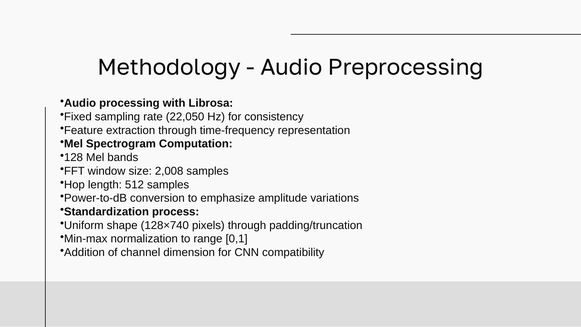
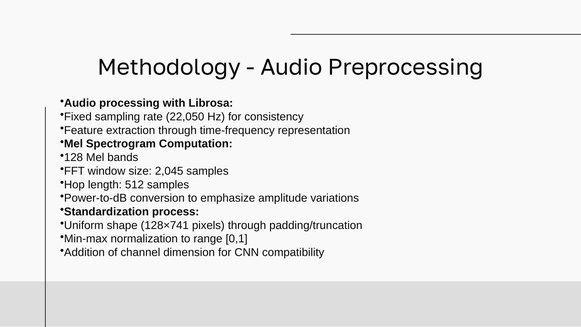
2,008: 2,008 -> 2,045 (169, 171)
128×740: 128×740 -> 128×741 (165, 225)
